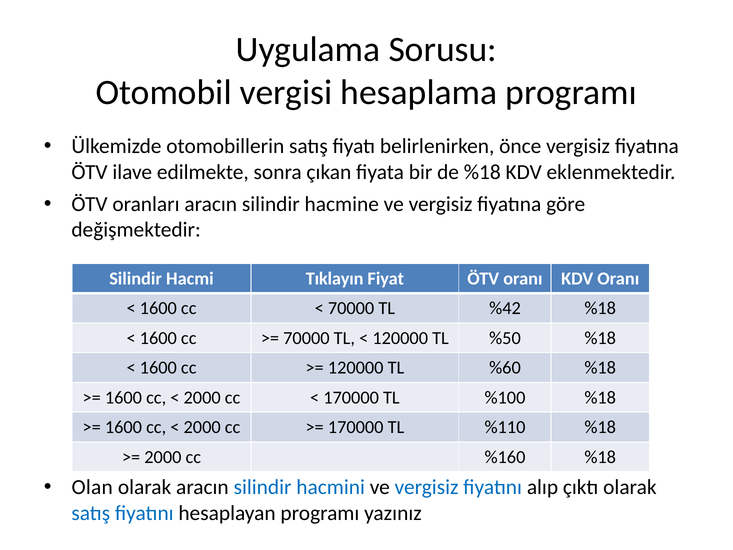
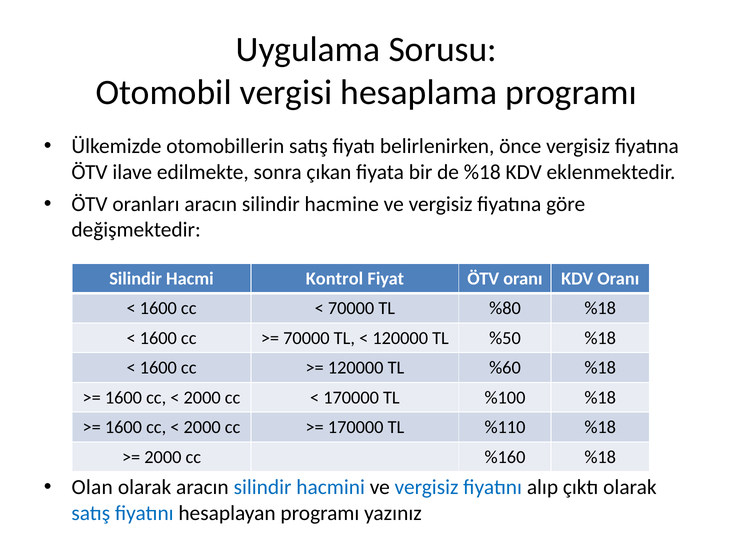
Tıklayın: Tıklayın -> Kontrol (334, 278)
%42: %42 -> %80 (505, 308)
